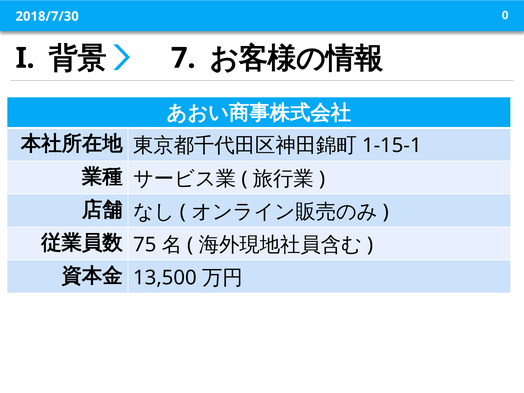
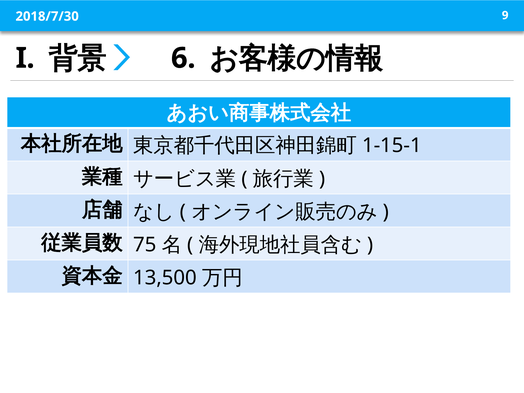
0: 0 -> 9 (505, 15)
7: 7 -> 6 (183, 58)
